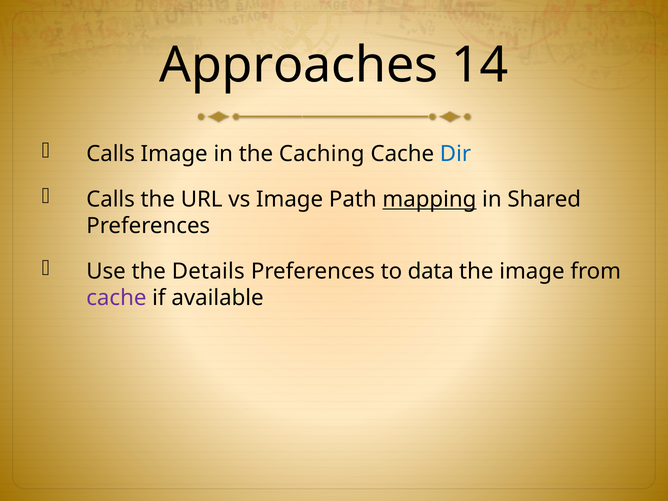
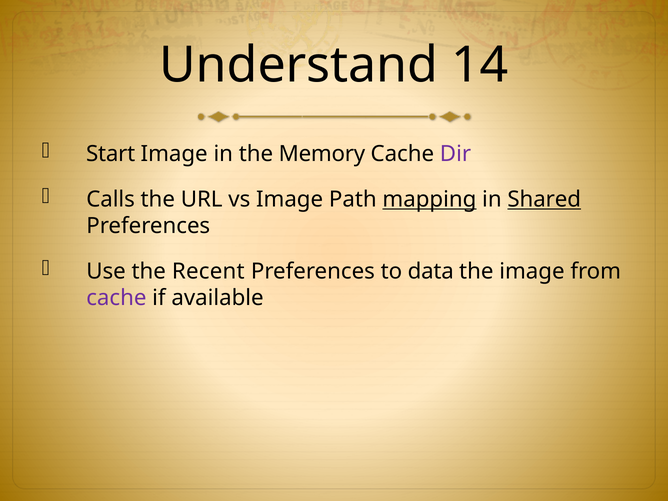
Approaches: Approaches -> Understand (299, 65)
Calls: Calls -> Start (111, 154)
Caching: Caching -> Memory (322, 154)
Dir colour: blue -> purple (455, 154)
Shared underline: none -> present (544, 199)
Details: Details -> Recent (208, 271)
